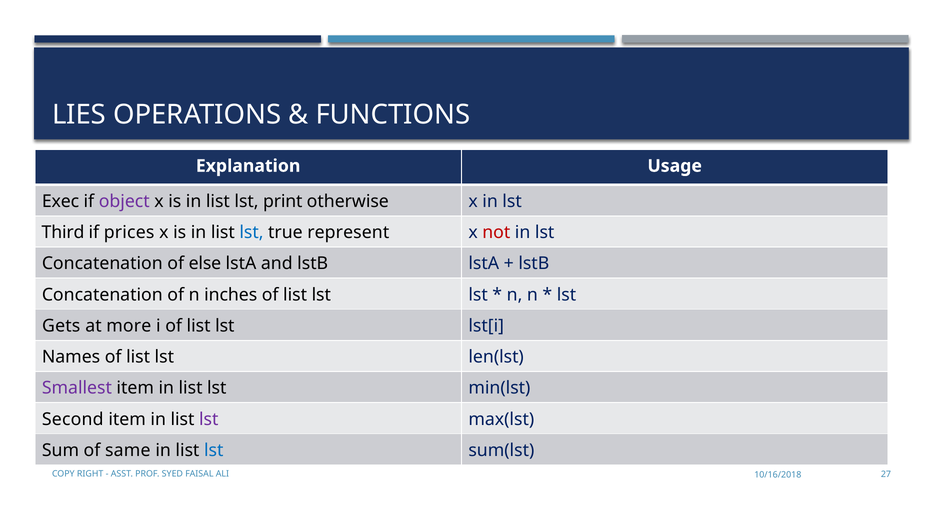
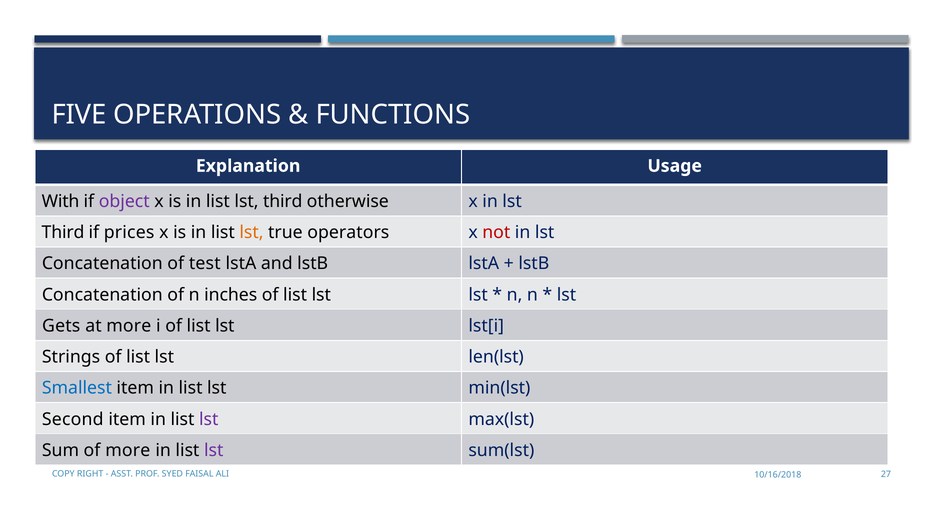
LIES: LIES -> FIVE (79, 115)
Exec: Exec -> With (61, 201)
list lst print: print -> third (283, 201)
lst colour: blue -> orange (251, 233)
represent: represent -> operators (348, 233)
else: else -> test (205, 264)
Names: Names -> Strings (71, 357)
Smallest colour: purple -> blue (77, 388)
of same: same -> more (128, 451)
lst colour: blue -> purple (214, 451)
